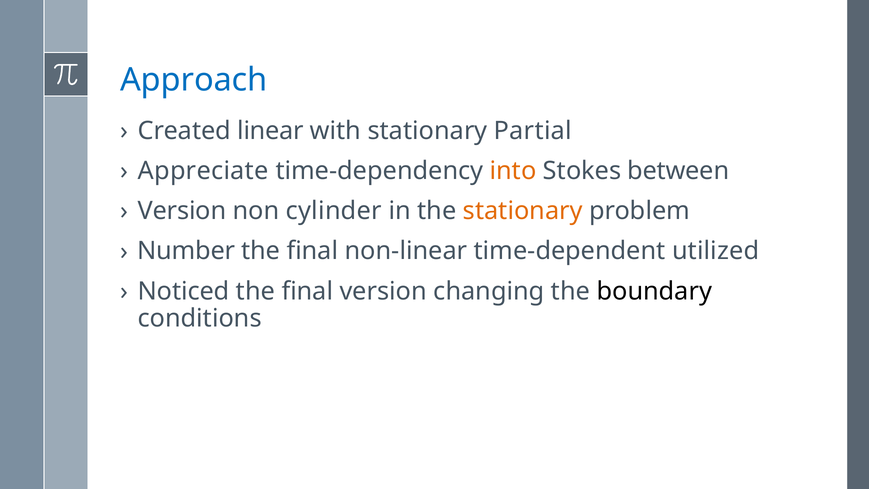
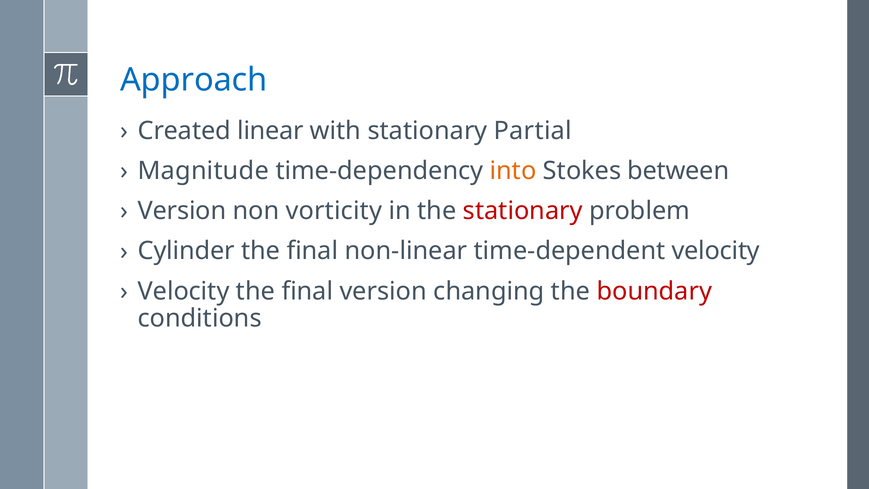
Appreciate: Appreciate -> Magnitude (203, 171)
cylinder: cylinder -> vorticity (334, 211)
stationary colour: orange -> red (523, 211)
Number: Number -> Cylinder (186, 251)
time-dependent utilized: utilized -> velocity (716, 251)
Noticed: Noticed -> Velocity (184, 291)
boundary colour: black -> red (654, 291)
